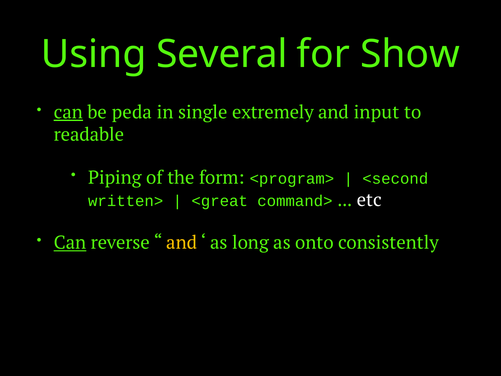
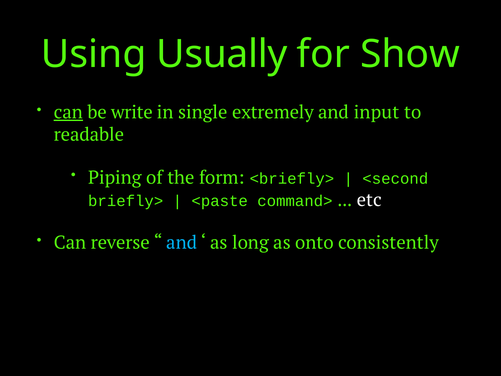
Several: Several -> Usually (222, 54)
peda: peda -> write (132, 112)
<program>: <program> -> <briefly> (292, 178)
written>: written> -> briefly> (126, 201)
<great: <great -> <paste (220, 201)
Can underline: present -> none (70, 243)
and colour: yellow -> light blue (182, 243)
